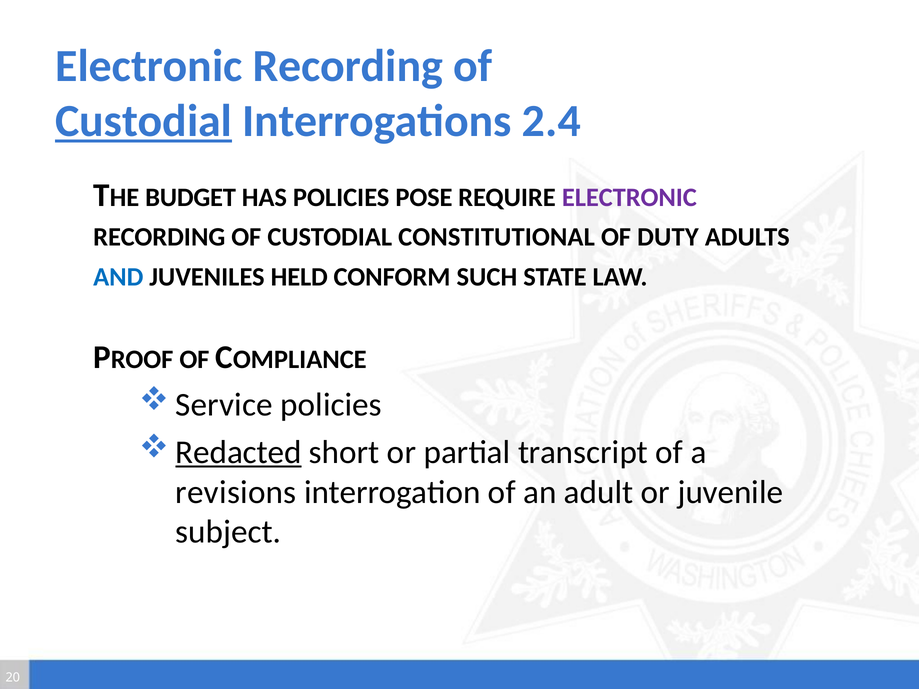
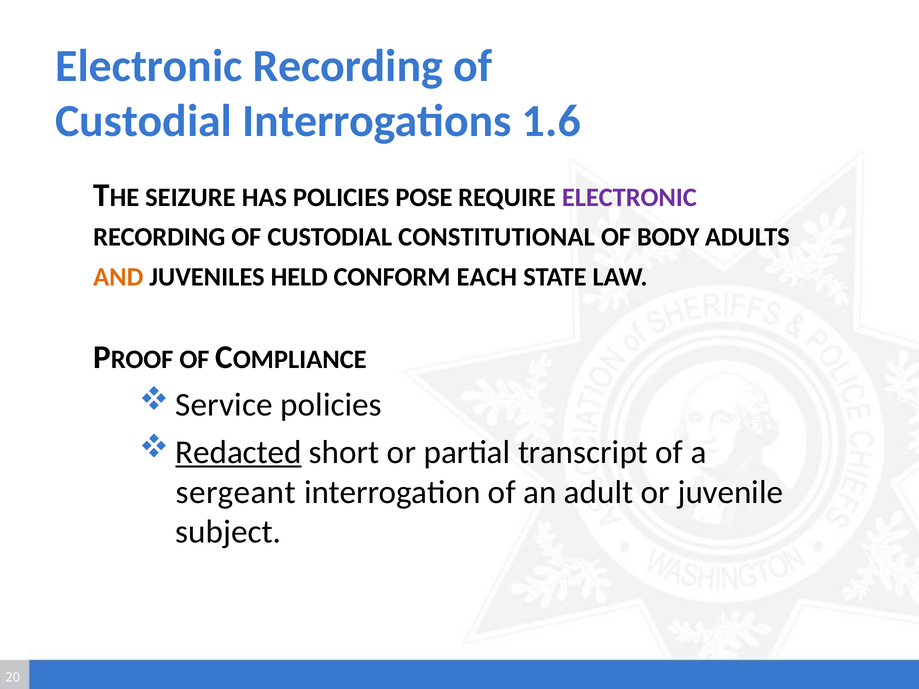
Custodial underline: present -> none (144, 121)
2.4: 2.4 -> 1.6 (551, 121)
BUDGET: BUDGET -> SEIZURE (190, 197)
DUTY: DUTY -> BODY (668, 237)
AND colour: blue -> orange (118, 277)
SUCH: SUCH -> EACH (487, 277)
revisions: revisions -> sergeant (236, 492)
